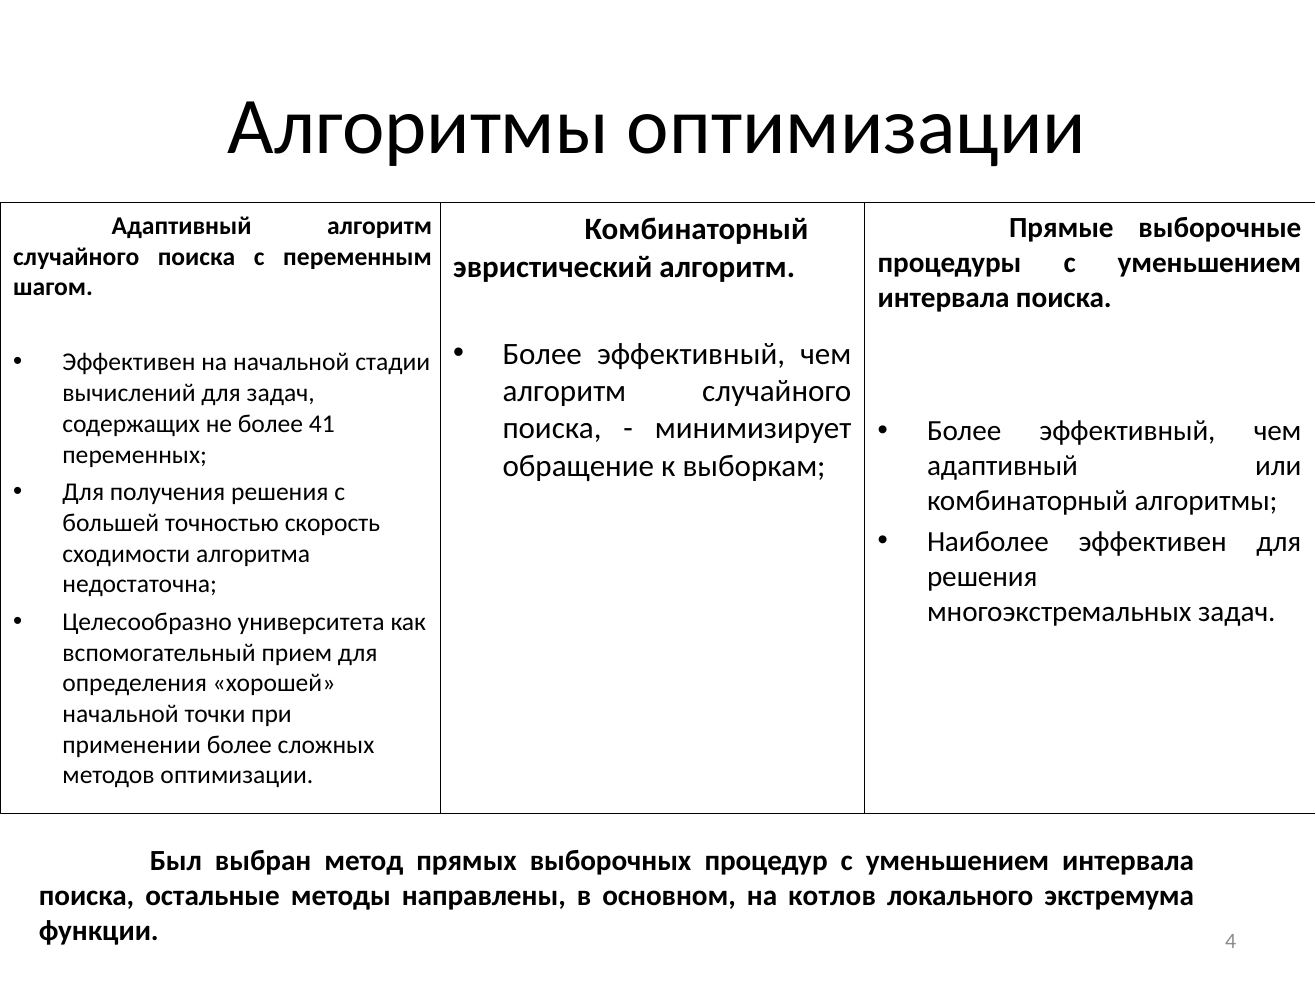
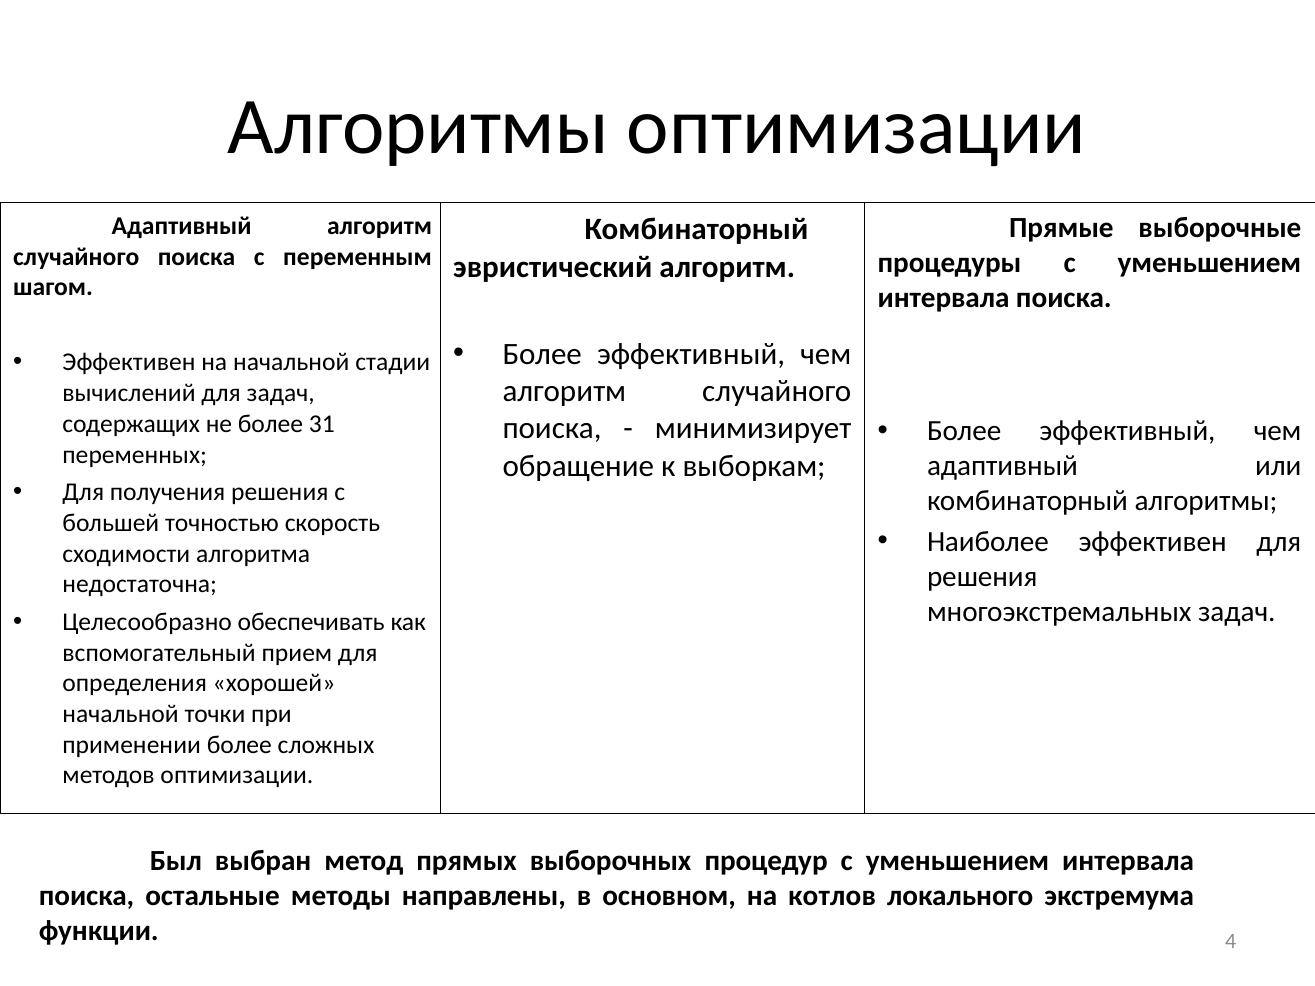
41: 41 -> 31 (322, 424)
университета: университета -> обеспечивать (311, 622)
